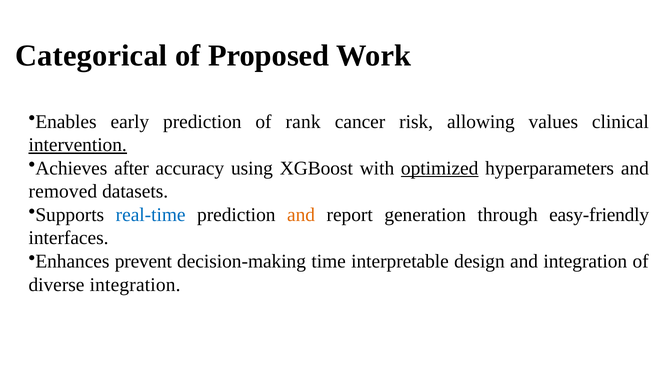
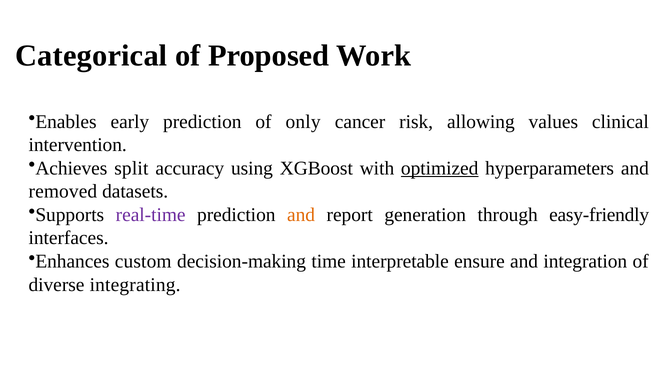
rank: rank -> only (303, 122)
intervention underline: present -> none (78, 145)
after: after -> split (131, 168)
real-time colour: blue -> purple (151, 215)
prevent: prevent -> custom (143, 261)
design: design -> ensure (479, 261)
diverse integration: integration -> integrating (135, 285)
